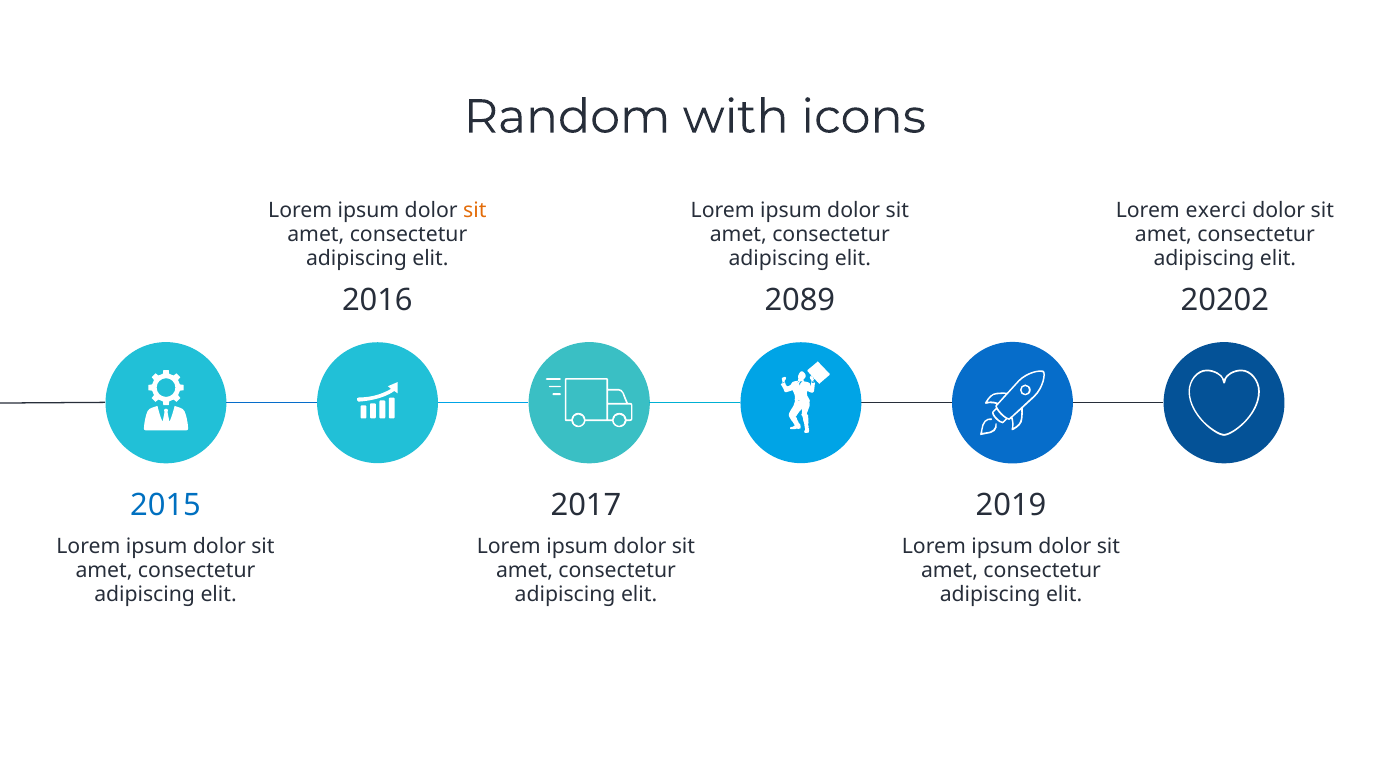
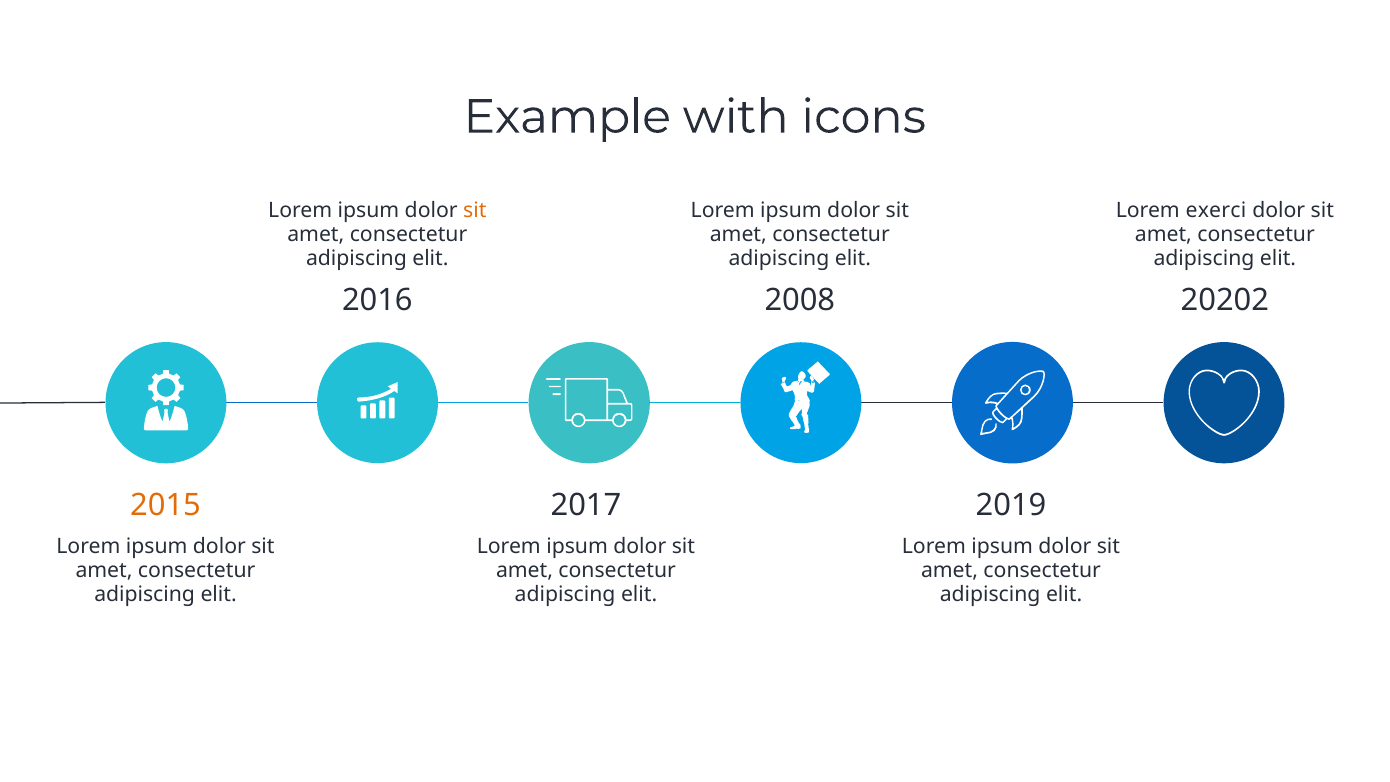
Random: Random -> Example (567, 117)
2089: 2089 -> 2008 (800, 300)
2015 colour: blue -> orange (166, 505)
